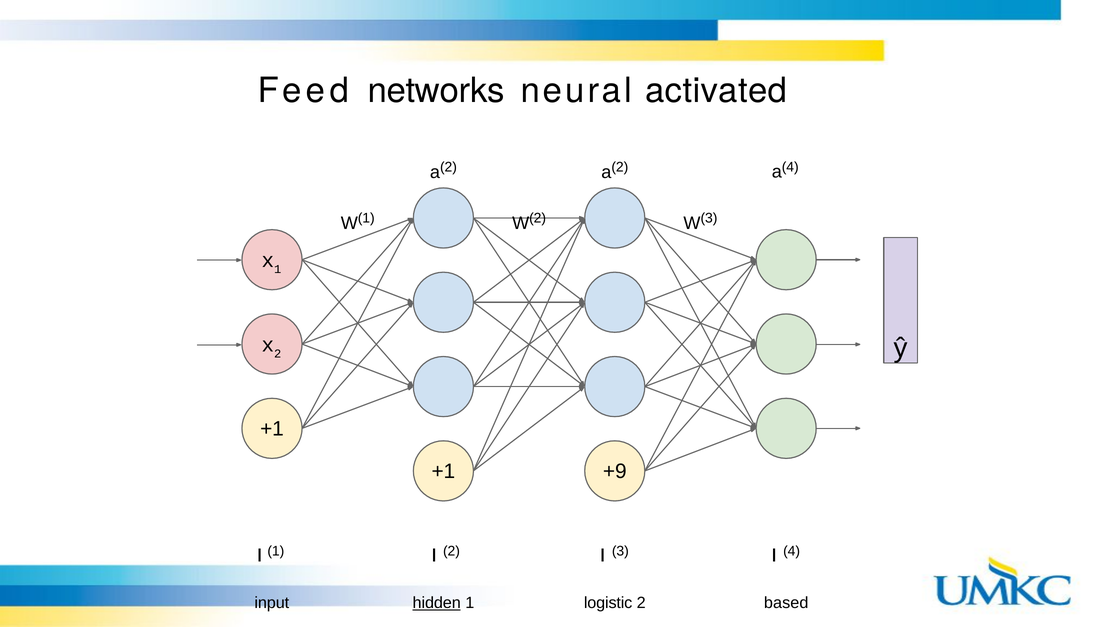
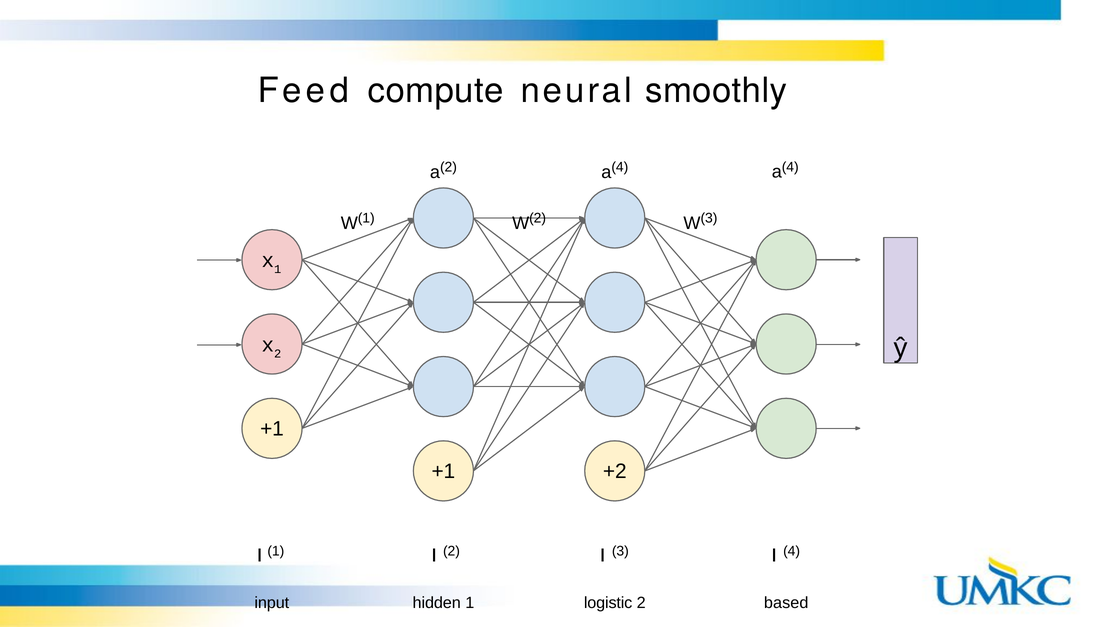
networks: networks -> compute (436, 91)
activated: activated -> smoothly (716, 91)
2: 2 -> 4 (620, 167)
+9: +9 -> +2 (615, 471)
hidden underline: present -> none (437, 603)
